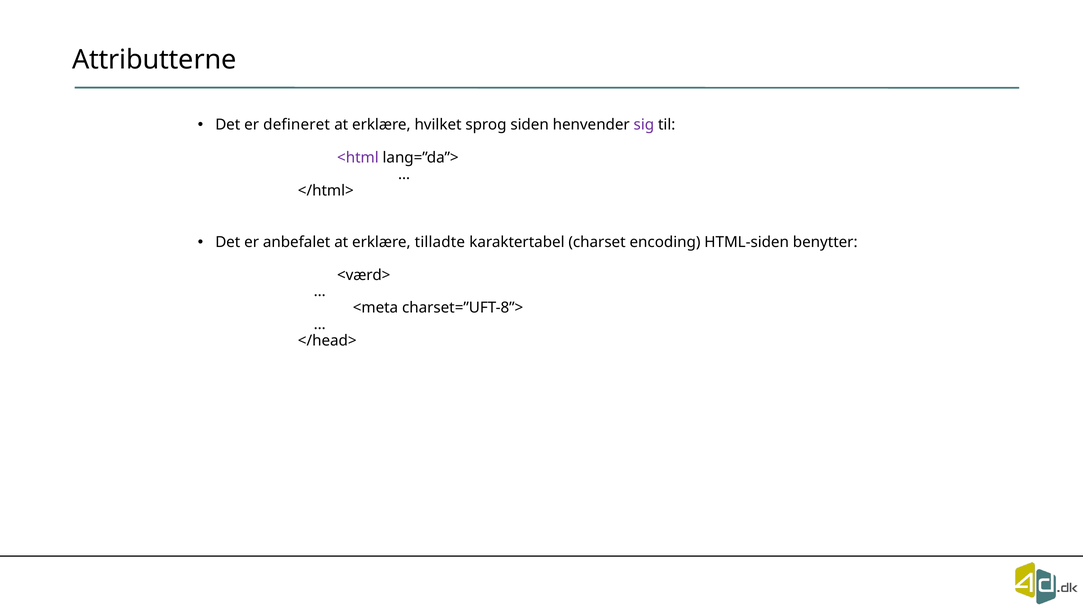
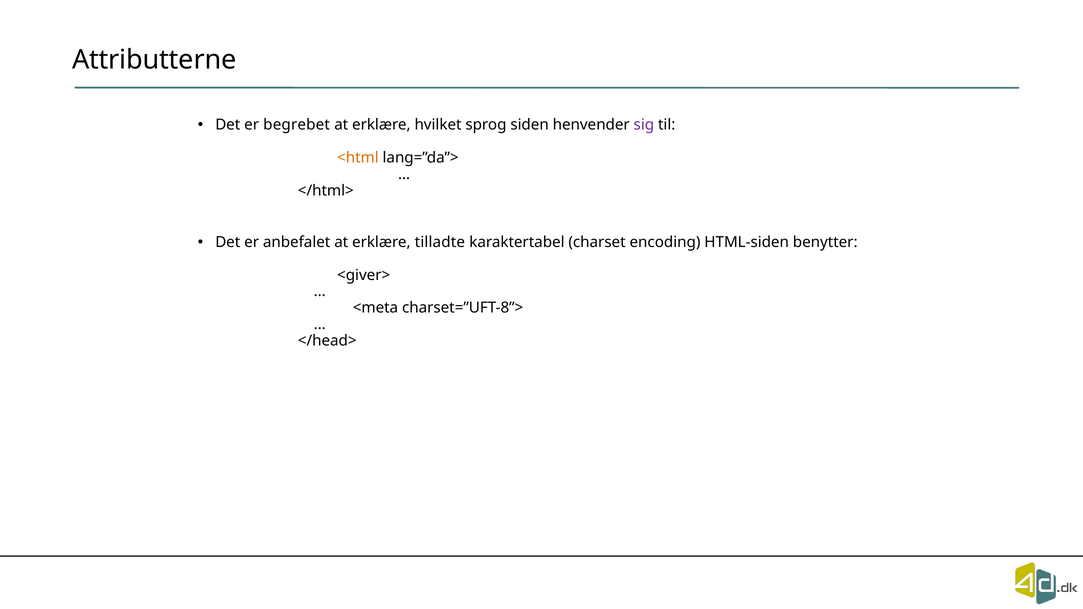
defineret: defineret -> begrebet (297, 125)
<html colour: purple -> orange (358, 158)
<værd>: <værd> -> <giver> (364, 275)
